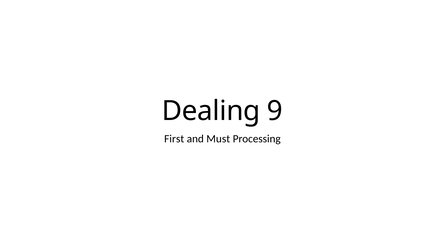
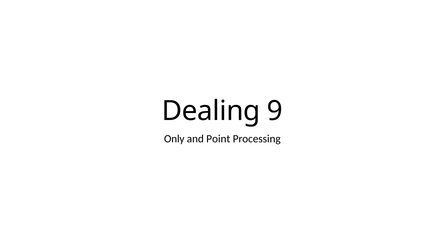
First: First -> Only (174, 139)
Must: Must -> Point (218, 139)
